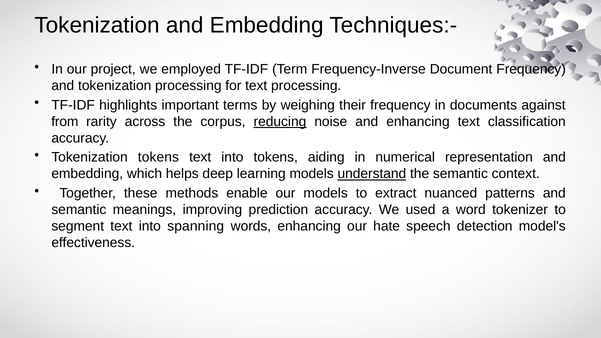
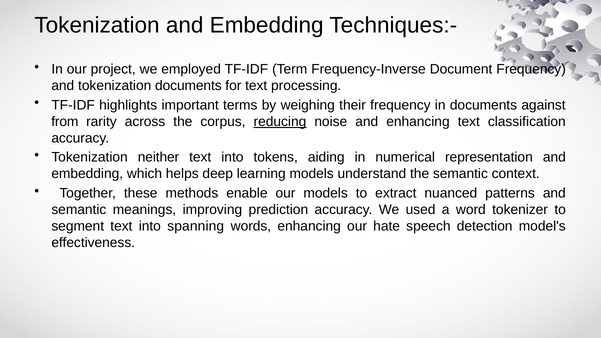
tokenization processing: processing -> documents (188, 86)
Tokenization tokens: tokens -> neither (158, 157)
understand underline: present -> none (372, 174)
